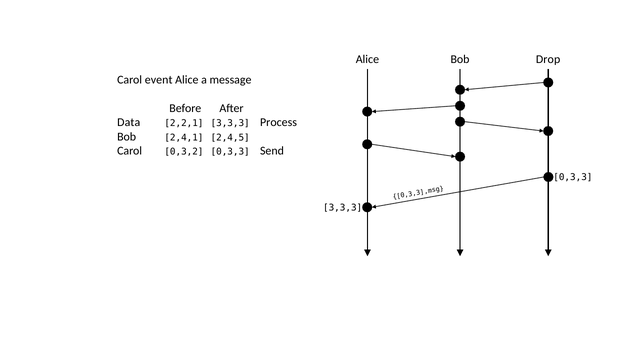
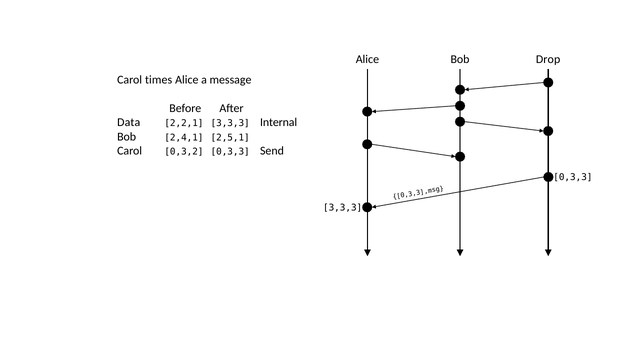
event: event -> times (159, 80)
Process: Process -> Internal (279, 123)
2,4,5: 2,4,5 -> 2,5,1 (230, 138)
